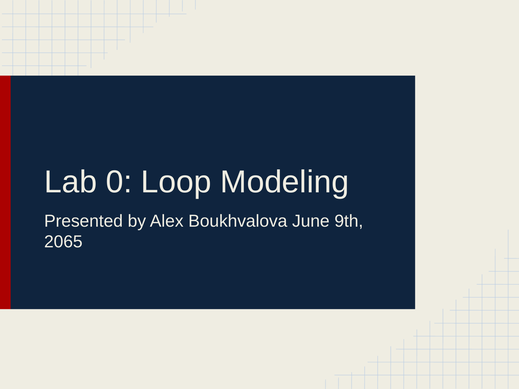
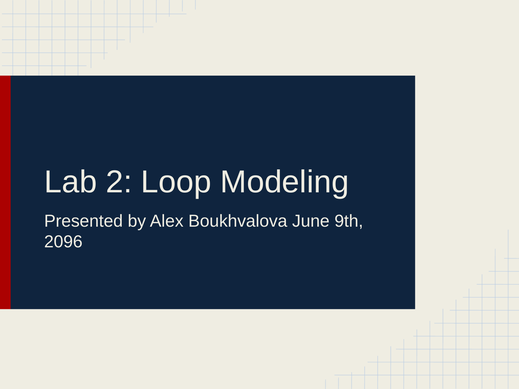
0: 0 -> 2 (119, 182)
2065: 2065 -> 2096 (63, 242)
